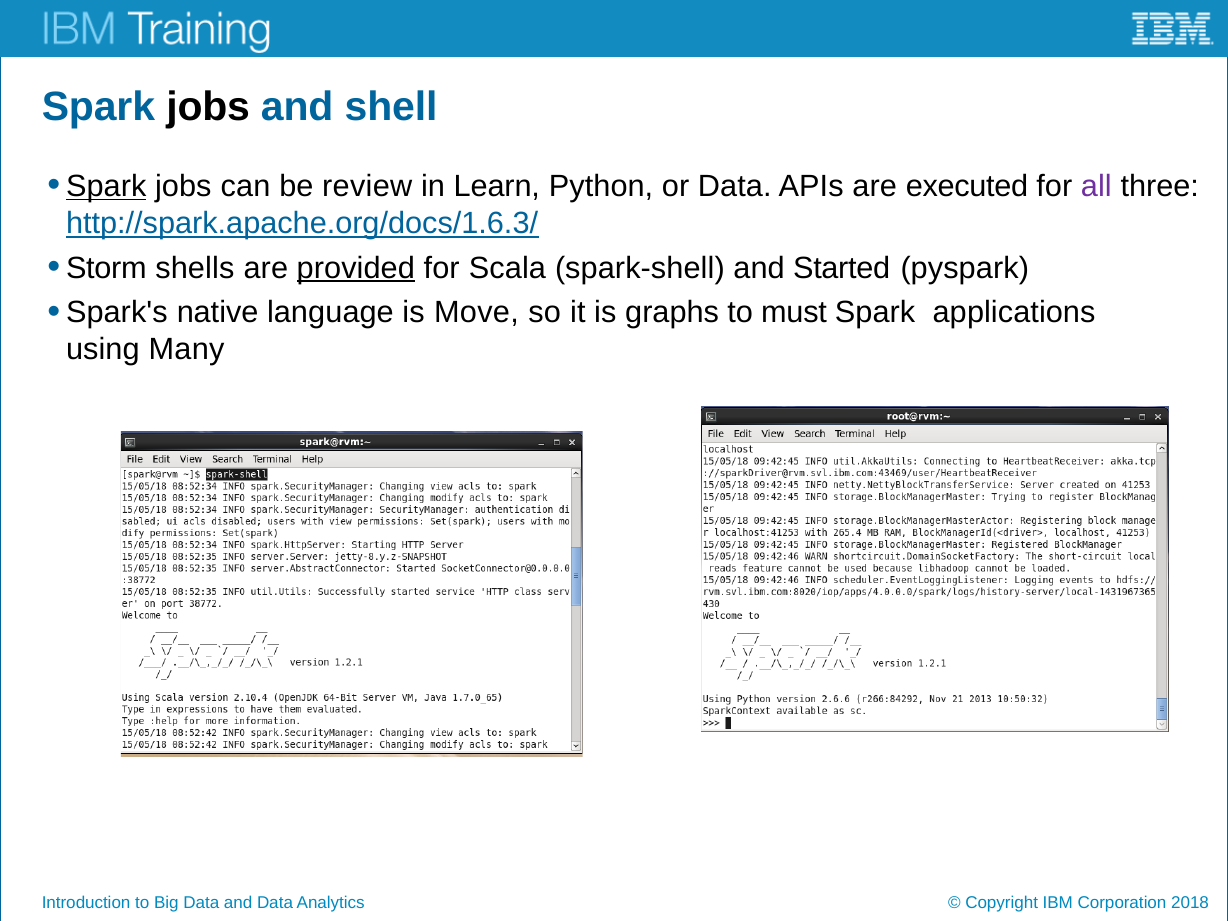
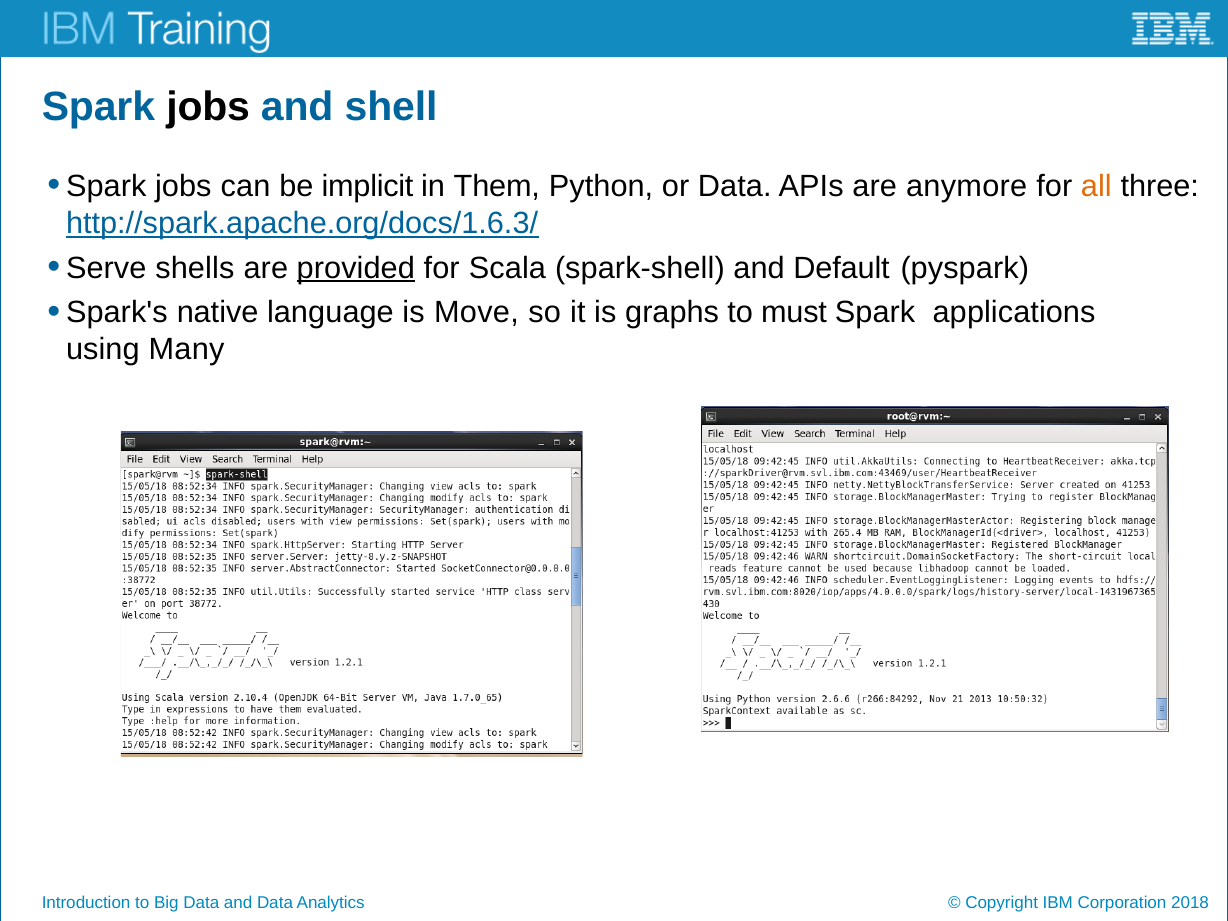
Spark underline: present -> none (106, 186)
review: review -> implicit (368, 186)
Learn: Learn -> Them (497, 186)
executed: executed -> anymore (967, 186)
all colour: purple -> orange (1096, 186)
Storm: Storm -> Serve (106, 268)
Started: Started -> Default (842, 268)
